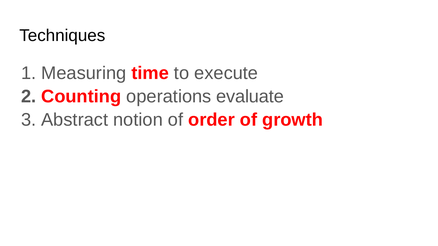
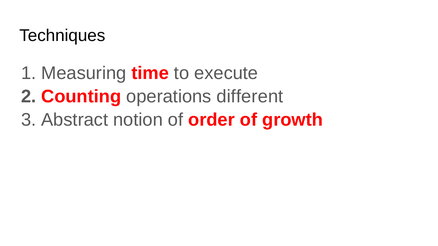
evaluate: evaluate -> different (250, 97)
